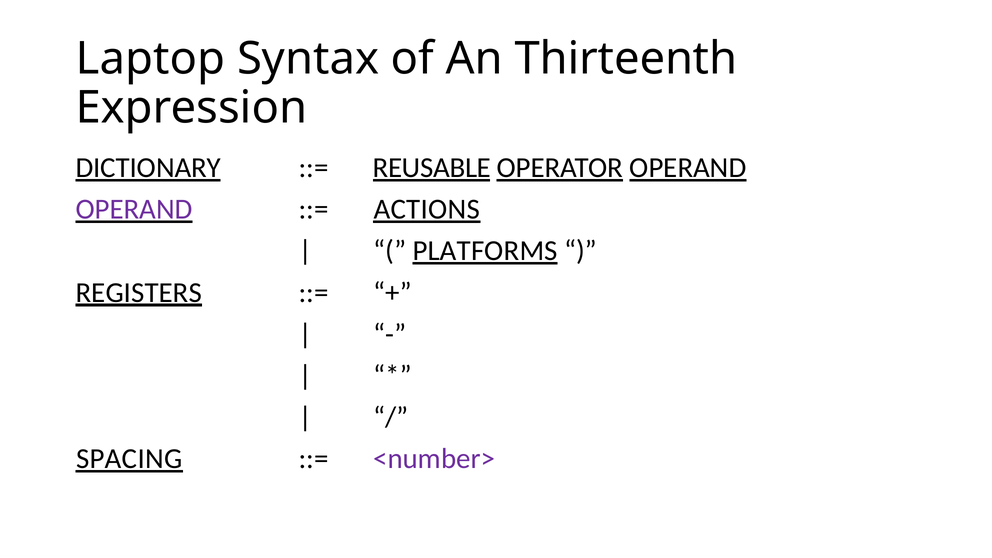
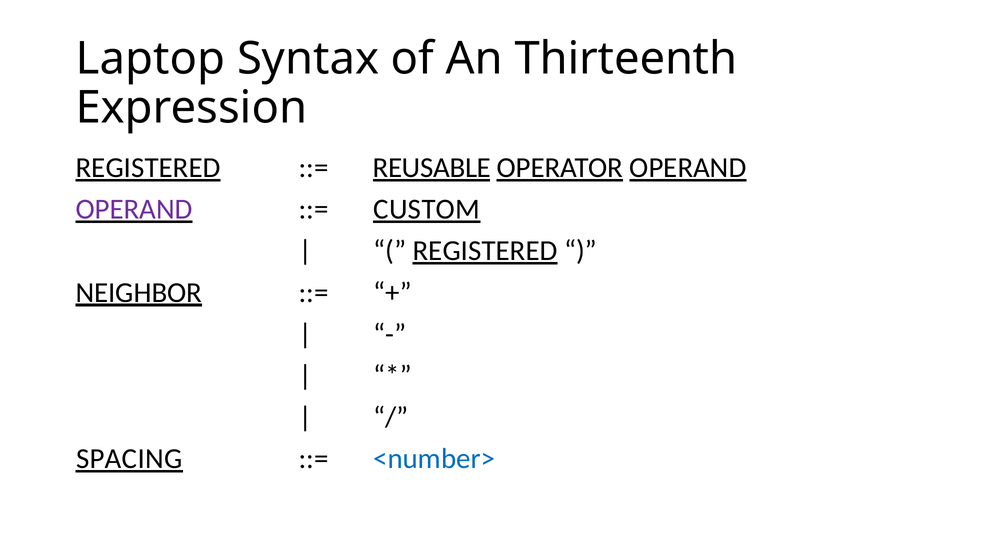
DICTIONARY: DICTIONARY -> REGISTERED (148, 168)
ACTIONS: ACTIONS -> CUSTOM (427, 209)
PLATFORMS: PLATFORMS -> REGISTERED (485, 251)
REGISTERS: REGISTERS -> NEIGHBOR (139, 292)
<number> colour: purple -> blue (434, 459)
